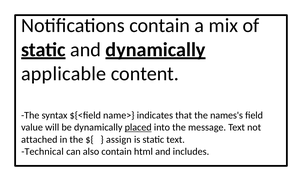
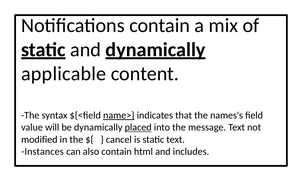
name> underline: none -> present (119, 115)
attached: attached -> modified (39, 140)
assign: assign -> cancel (119, 140)
Technical: Technical -> Instances (43, 152)
